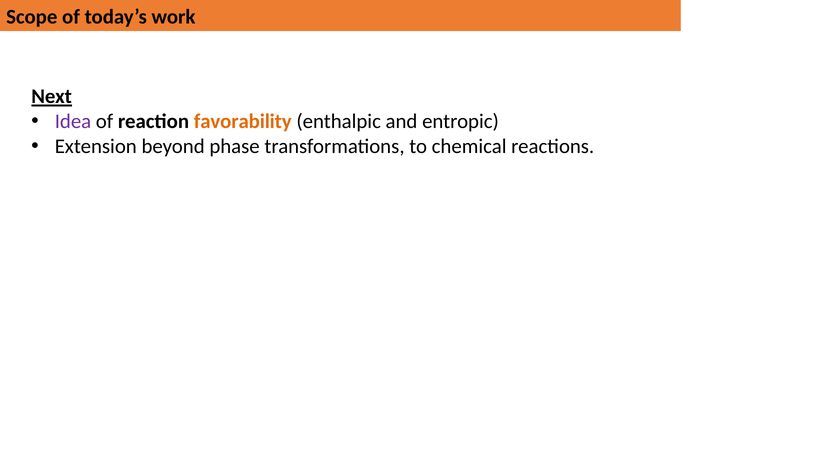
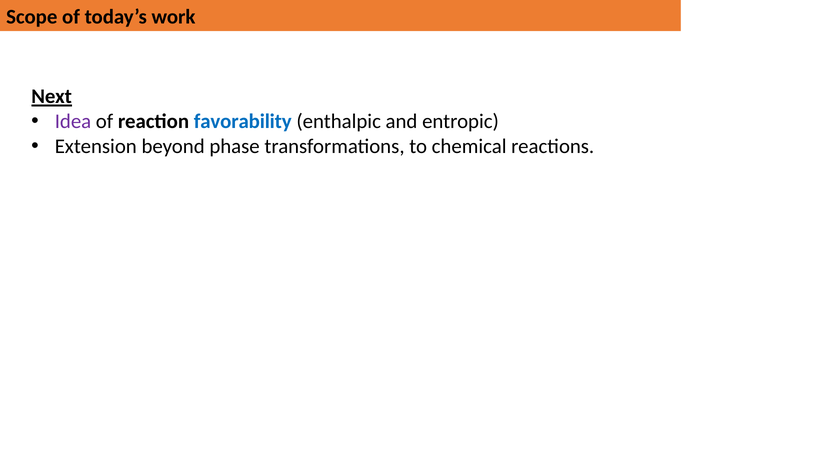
favorability colour: orange -> blue (243, 122)
